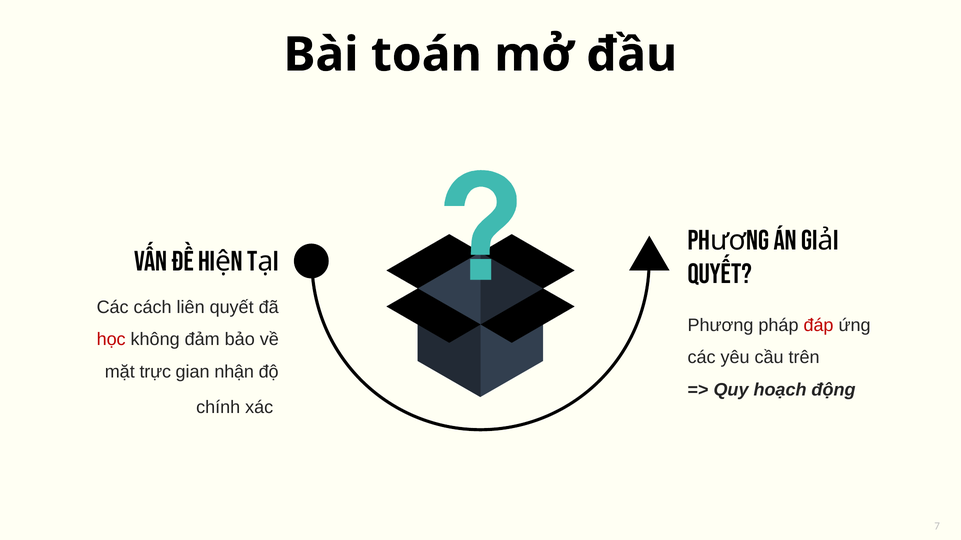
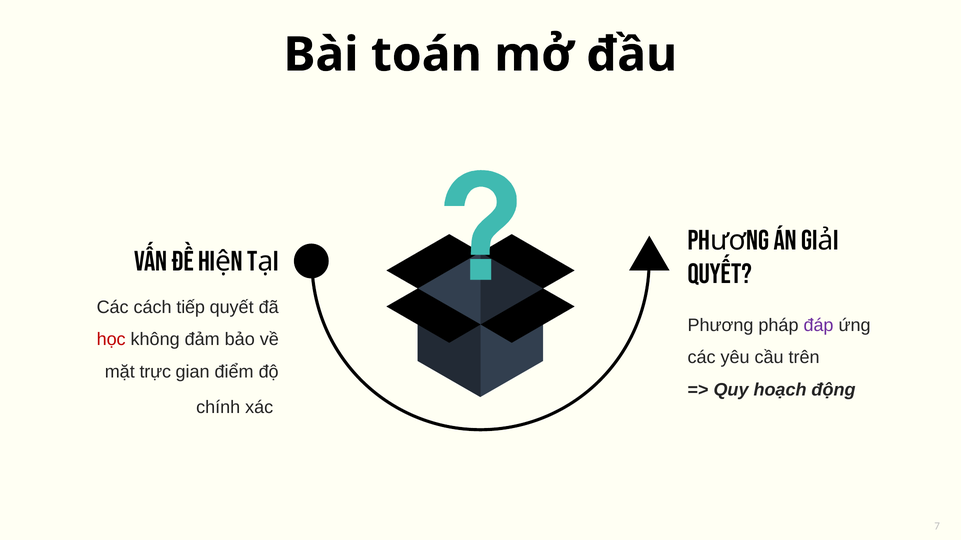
liên: liên -> tiếp (191, 307)
đáp colour: red -> purple (819, 325)
nhận: nhận -> điểm (234, 372)
